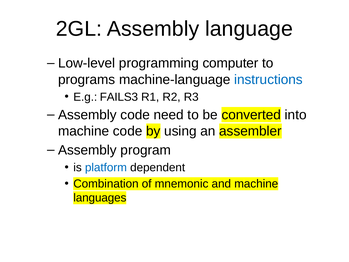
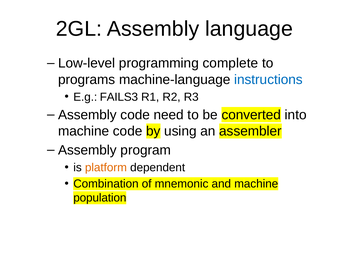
computer: computer -> complete (230, 63)
platform colour: blue -> orange (106, 167)
languages: languages -> population (100, 198)
